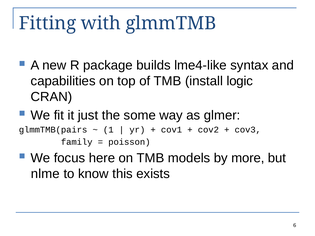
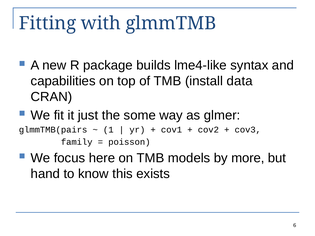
logic: logic -> data (240, 81)
nlme: nlme -> hand (45, 174)
